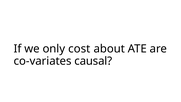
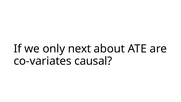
cost: cost -> next (79, 49)
